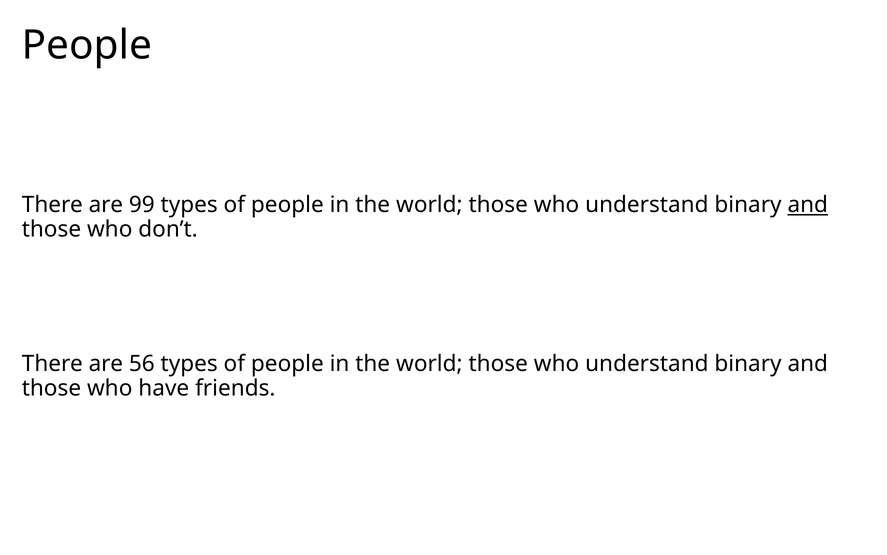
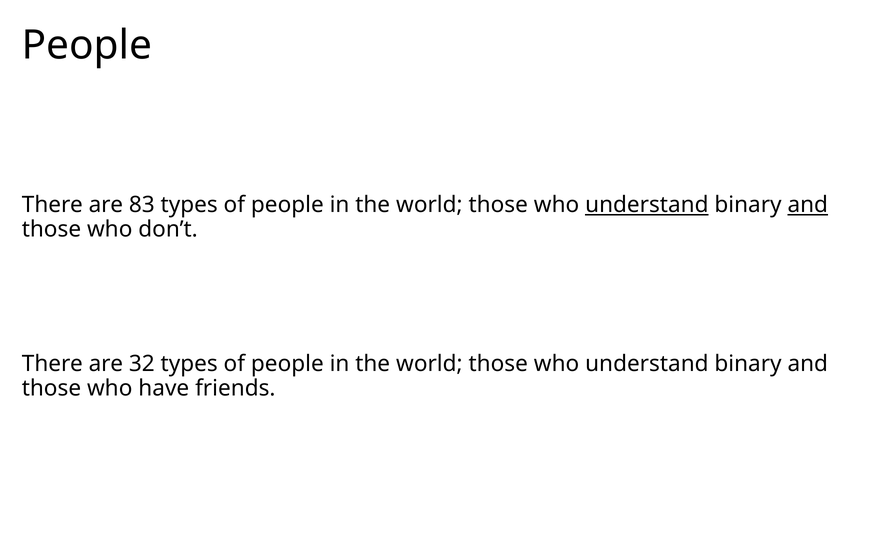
99: 99 -> 83 (142, 205)
understand underline: none -> present (647, 205)
56: 56 -> 32 (142, 364)
